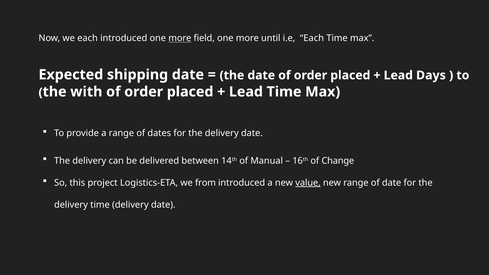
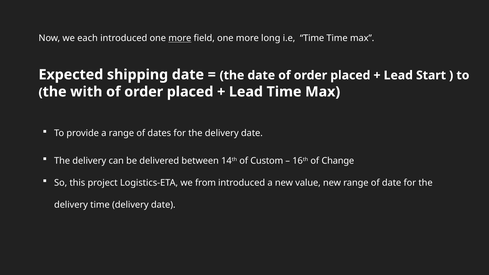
until: until -> long (271, 38)
i.e Each: Each -> Time (312, 38)
Days: Days -> Start (431, 75)
Manual: Manual -> Custom (267, 161)
value underline: present -> none (308, 183)
